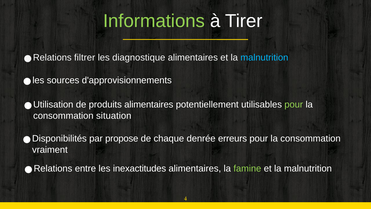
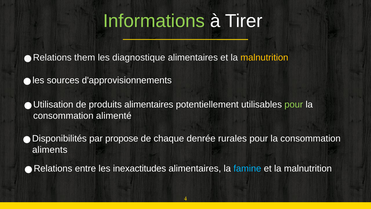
filtrer: filtrer -> them (85, 57)
malnutrition colour: light blue -> yellow (264, 57)
situation: situation -> alimenté (114, 116)
erreurs: erreurs -> rurales (232, 138)
vraiment: vraiment -> aliments (50, 149)
famine colour: light green -> light blue (247, 168)
